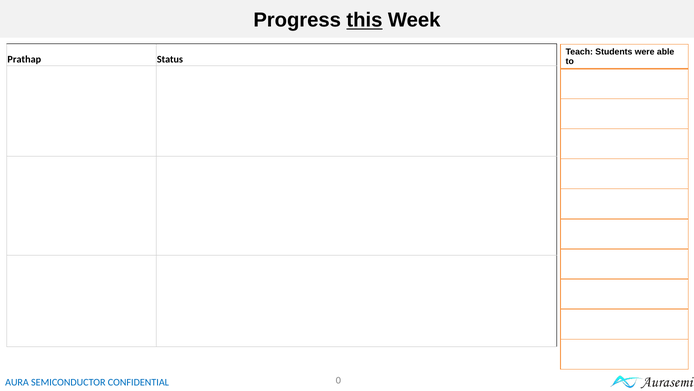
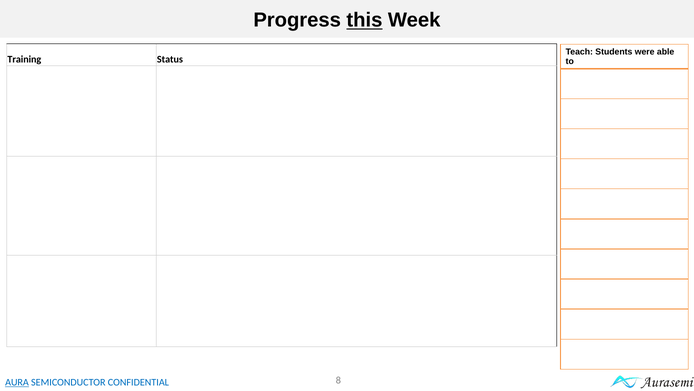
Prathap: Prathap -> Training (24, 59)
AURA underline: none -> present (17, 382)
0: 0 -> 8 (338, 380)
